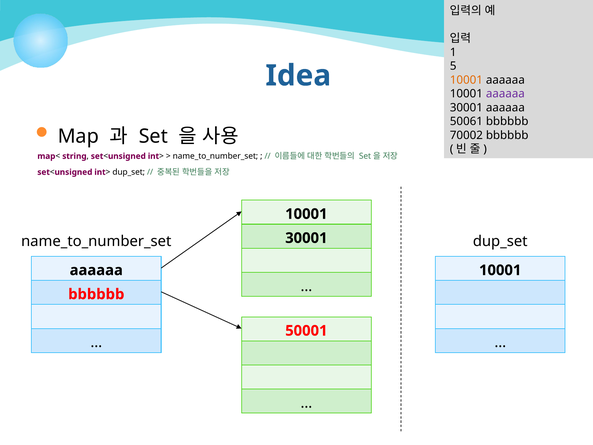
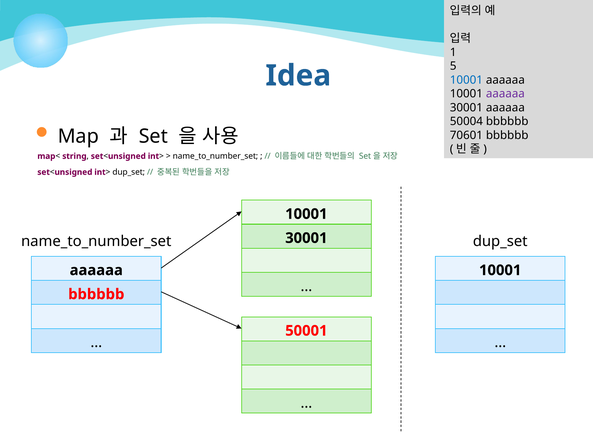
10001 colour: orange -> blue (466, 80)
50061: 50061 -> 50004 (466, 121)
70002: 70002 -> 70601 (466, 135)
